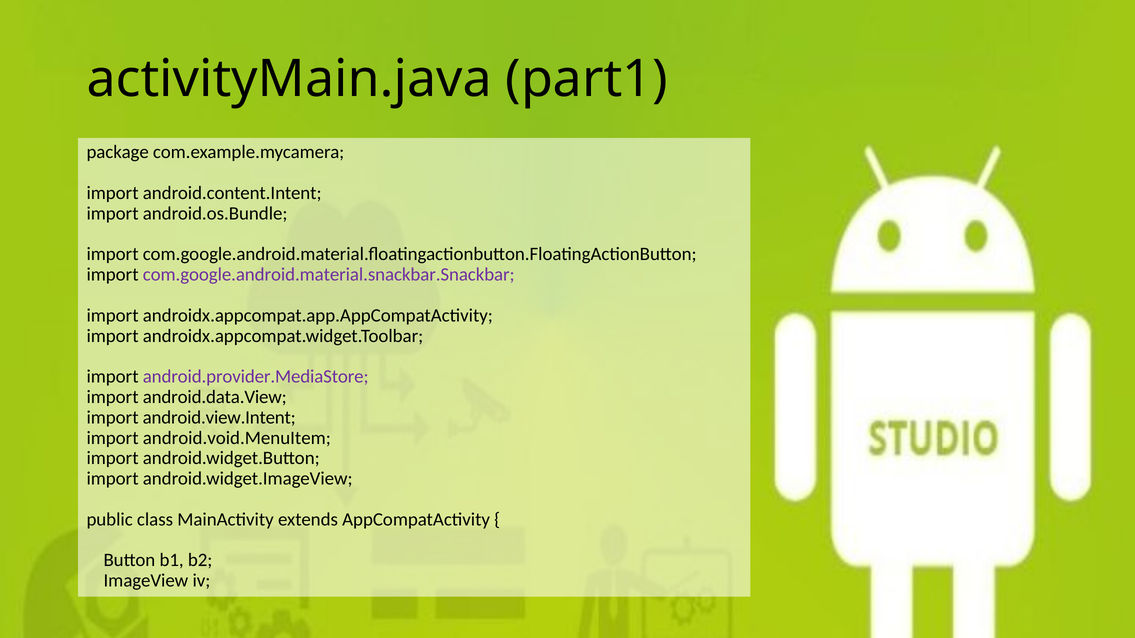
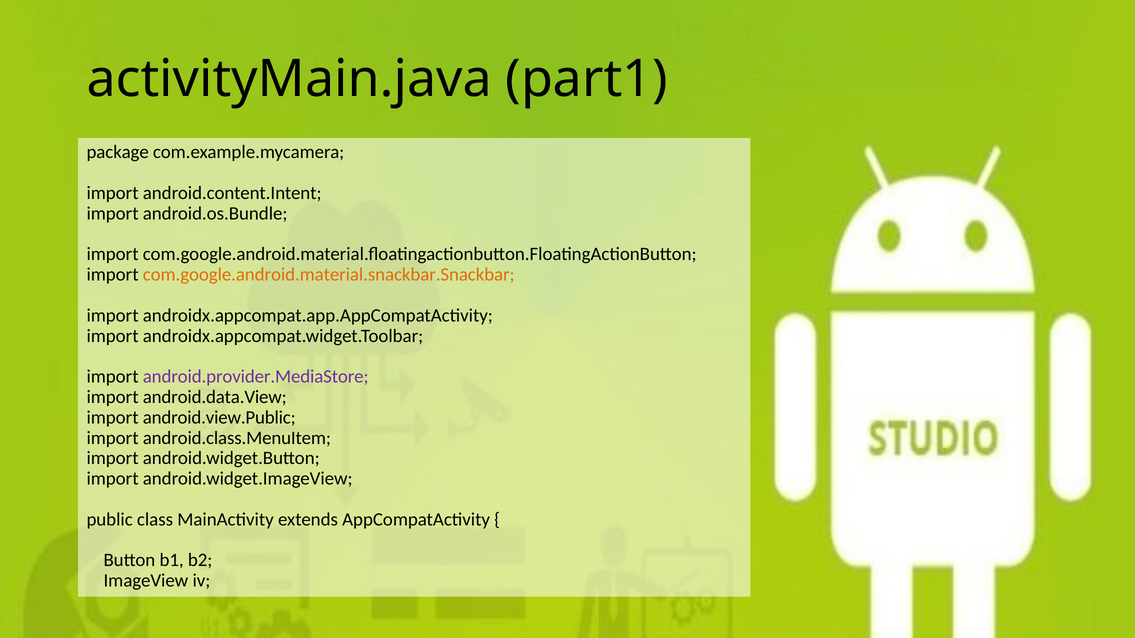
com.google.android.material.snackbar.Snackbar colour: purple -> orange (329, 275)
android.view.Intent: android.view.Intent -> android.view.Public (219, 418)
android.void.MenuItem: android.void.MenuItem -> android.class.MenuItem (237, 438)
